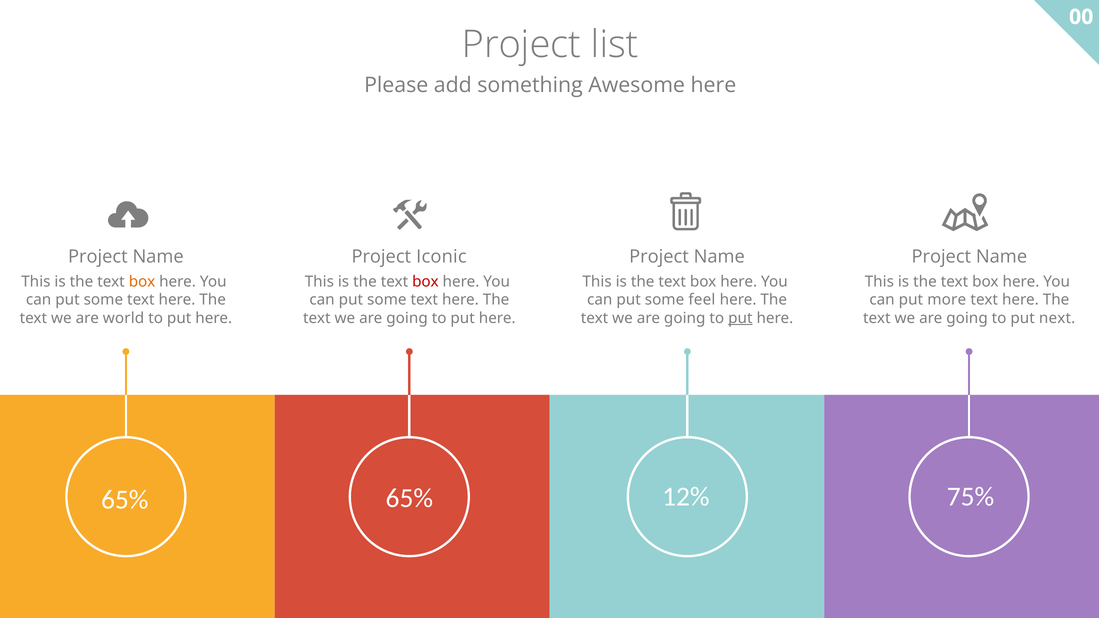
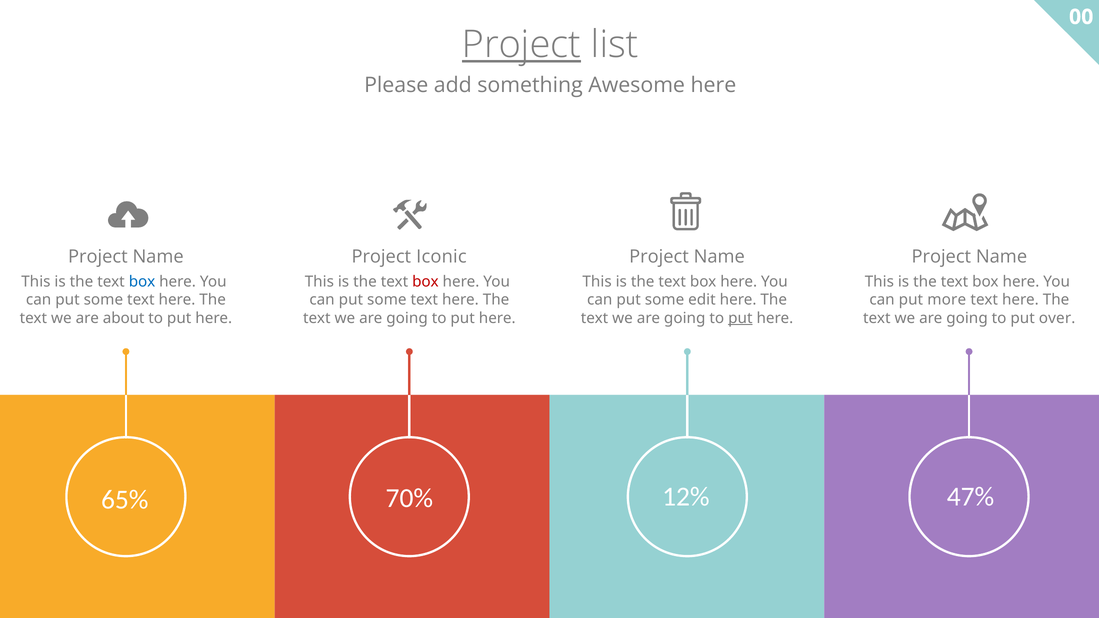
Project underline: none -> present (521, 45)
box colour: orange -> blue (142, 282)
feel: feel -> edit (702, 300)
world: world -> about (124, 318)
next: next -> over (1057, 318)
65% 65%: 65% -> 70% (409, 498)
75%: 75% -> 47% (970, 497)
